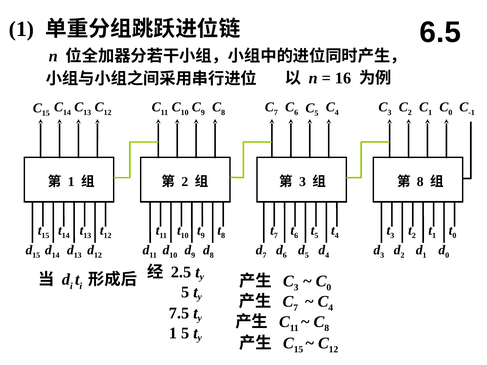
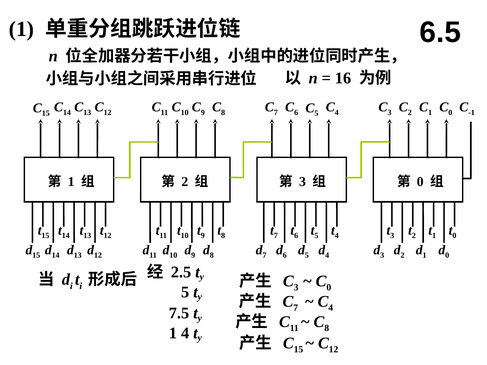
8: 8 -> 0 (420, 182)
1 5: 5 -> 4 (185, 333)
